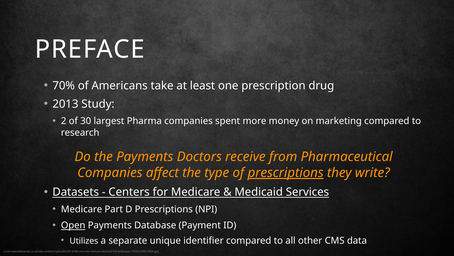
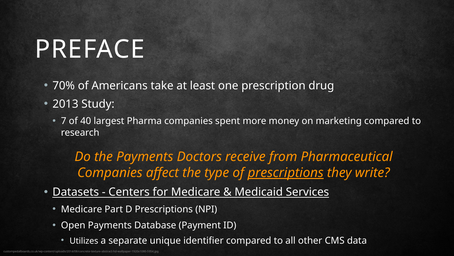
2: 2 -> 7 (64, 121)
30: 30 -> 40 (86, 121)
Open underline: present -> none (73, 225)
